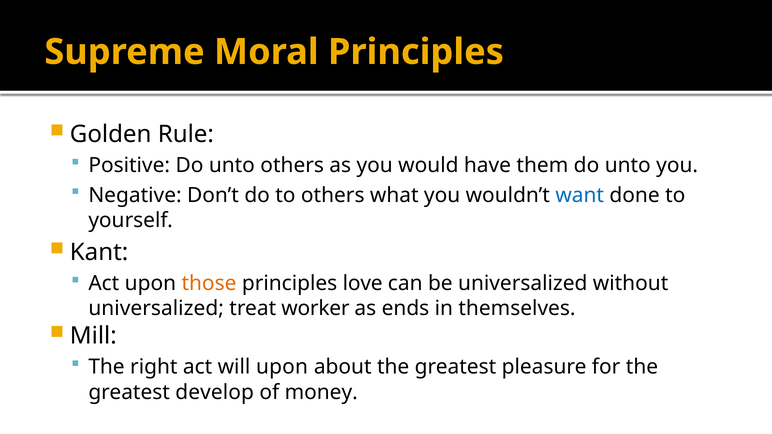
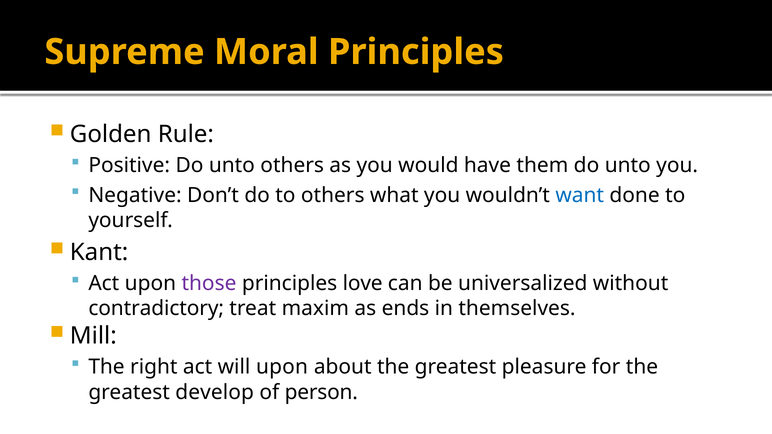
those colour: orange -> purple (209, 284)
universalized: universalized -> contradictory (156, 309)
worker: worker -> maxim (315, 309)
money: money -> person (321, 392)
